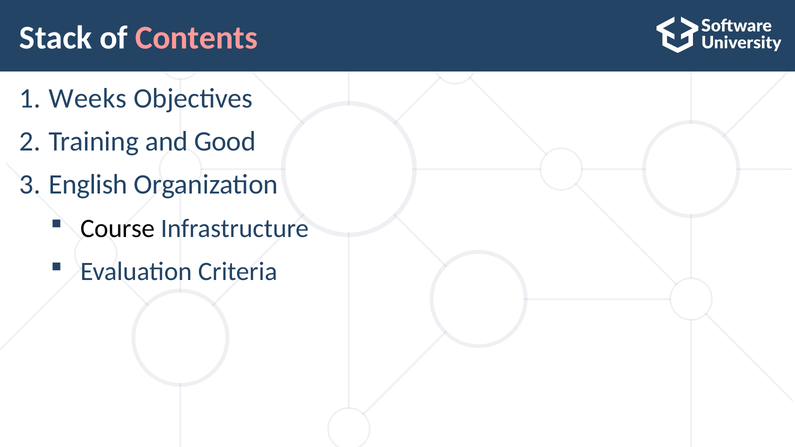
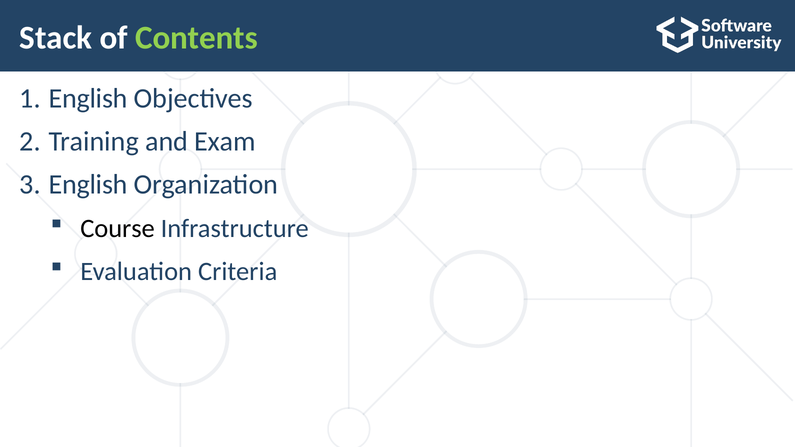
Contents colour: pink -> light green (197, 38)
Weeks: Weeks -> English (88, 99)
Good: Good -> Exam (225, 142)
